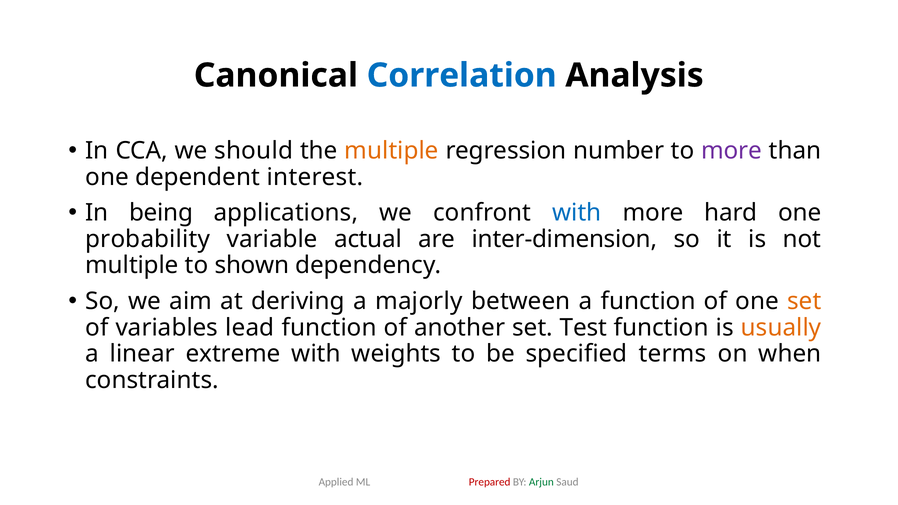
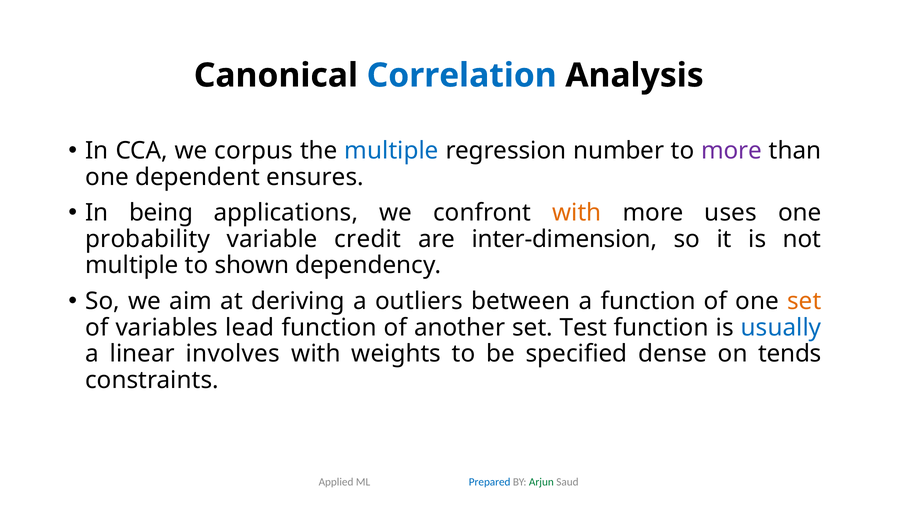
should: should -> corpus (254, 151)
multiple colour: orange -> blue (392, 151)
interest: interest -> ensures (315, 177)
with colour: blue -> orange (577, 213)
hard: hard -> uses (731, 213)
actual: actual -> credit (368, 239)
majorly: majorly -> outliers (419, 301)
usually colour: orange -> blue (781, 328)
extreme: extreme -> involves (233, 354)
terms: terms -> dense (673, 354)
when: when -> tends (790, 354)
Prepared colour: red -> blue (490, 482)
